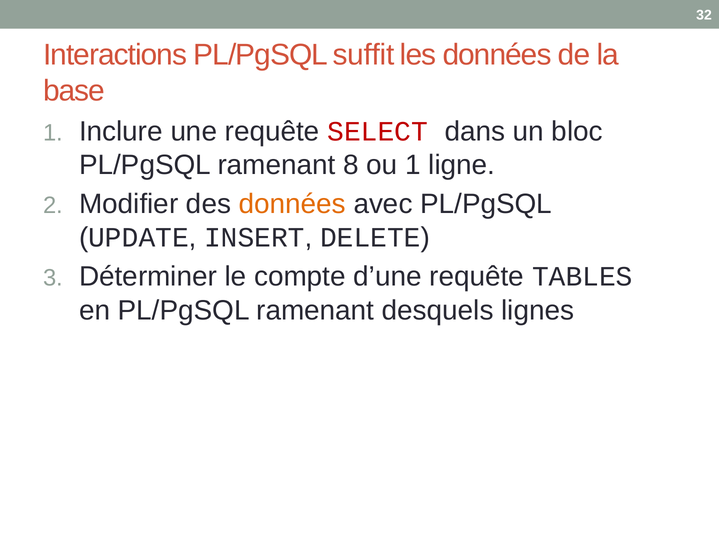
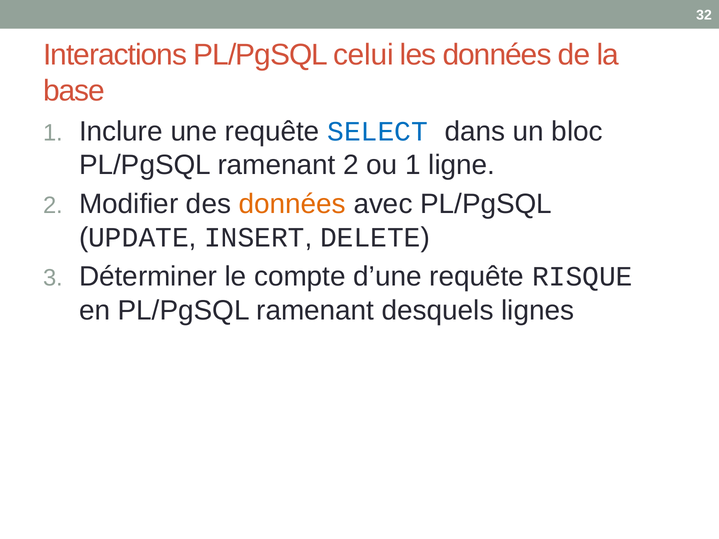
suffit: suffit -> celui (364, 55)
SELECT colour: red -> blue (378, 131)
ramenant 8: 8 -> 2 (351, 165)
TABLES: TABLES -> RISQUE (582, 277)
